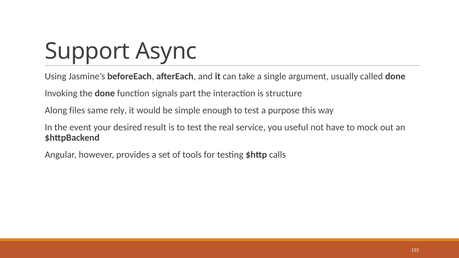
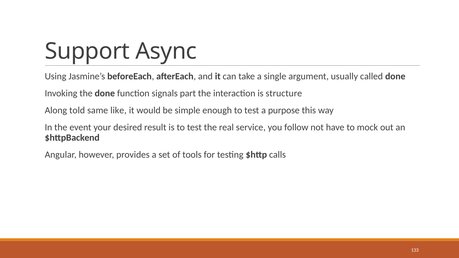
files: files -> told (77, 110)
rely: rely -> like (118, 110)
useful: useful -> follow (296, 127)
